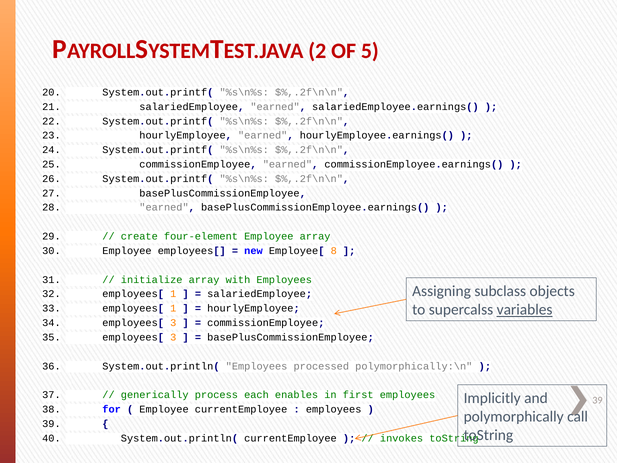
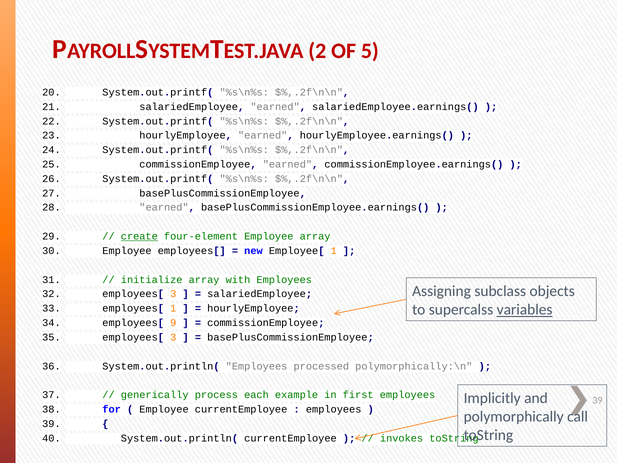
create underline: none -> present (139, 236)
Employee[ 8: 8 -> 1 (334, 251)
1: 1 -> 3 (173, 294)
3: 3 -> 9 (173, 323)
enables: enables -> example (297, 395)
